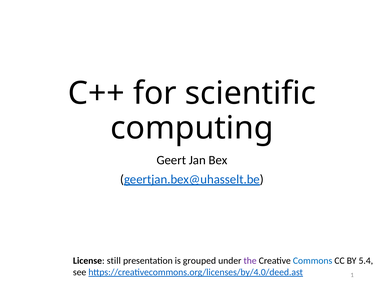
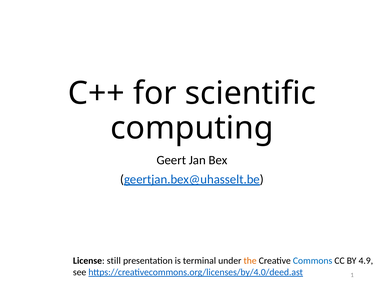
grouped: grouped -> terminal (199, 261)
the colour: purple -> orange (250, 261)
5.4: 5.4 -> 4.9 (366, 261)
